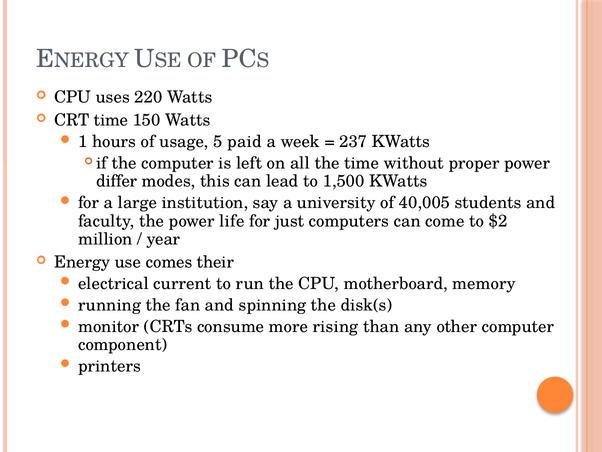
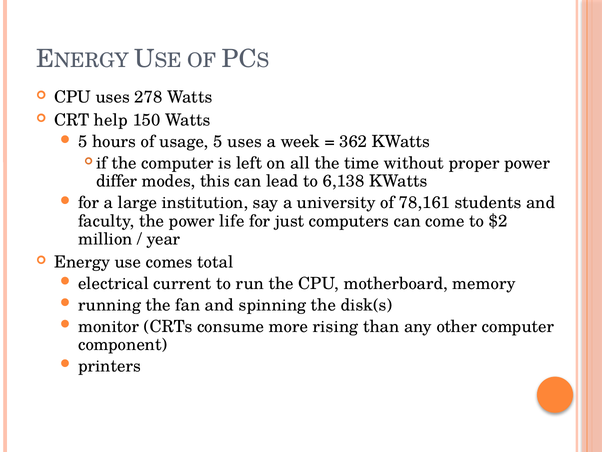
220: 220 -> 278 (148, 97)
CRT time: time -> help (111, 120)
1: 1 -> 5 (83, 142)
5 paid: paid -> uses (245, 142)
237: 237 -> 362 (353, 142)
1,500: 1,500 -> 6,138 (344, 181)
40,005: 40,005 -> 78,161 (425, 203)
their: their -> total (215, 262)
